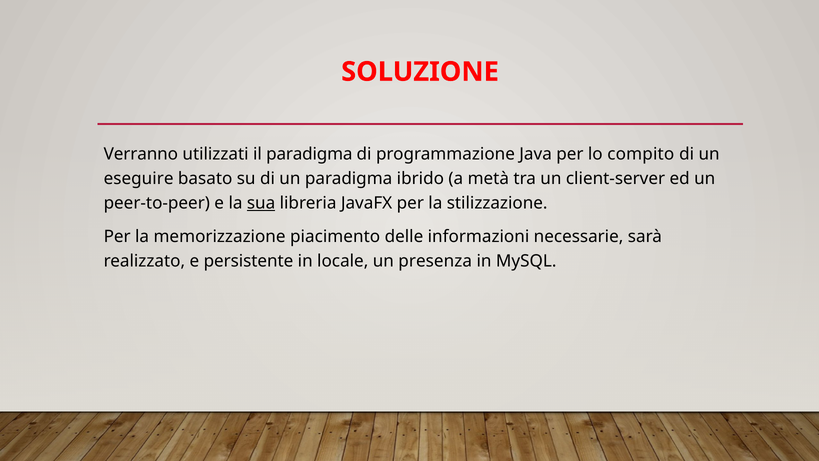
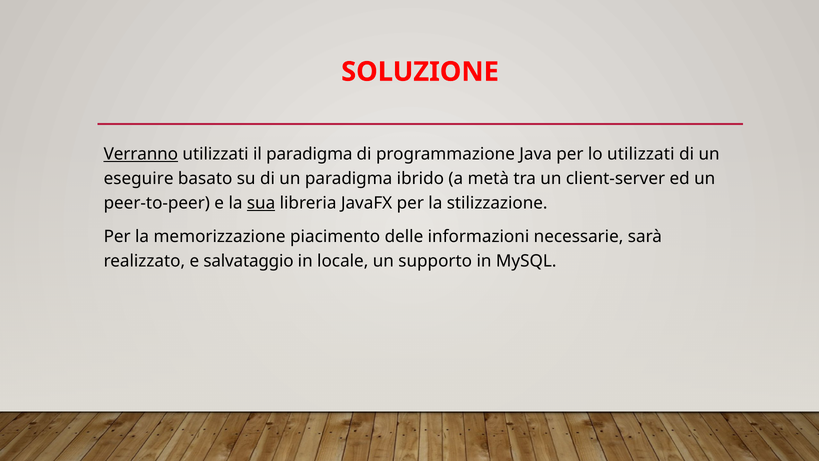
Verranno underline: none -> present (141, 154)
lo compito: compito -> utilizzati (641, 154)
persistente: persistente -> salvataggio (249, 261)
presenza: presenza -> supporto (435, 261)
